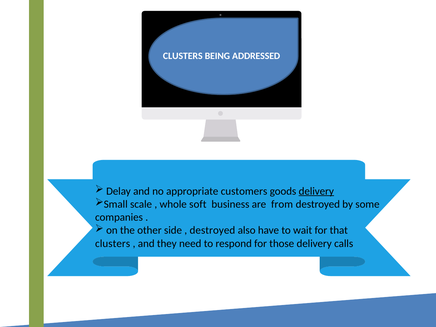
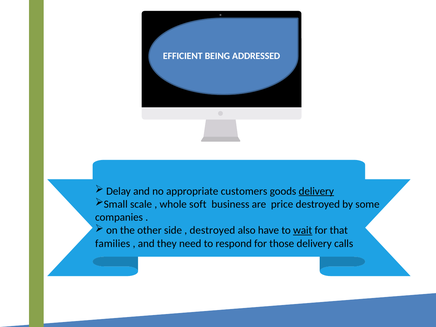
CLUSTERS: CLUSTERS -> EFFICIENT (183, 56)
from: from -> price (282, 204)
wait underline: none -> present (303, 230)
clusters: clusters -> families (113, 243)
